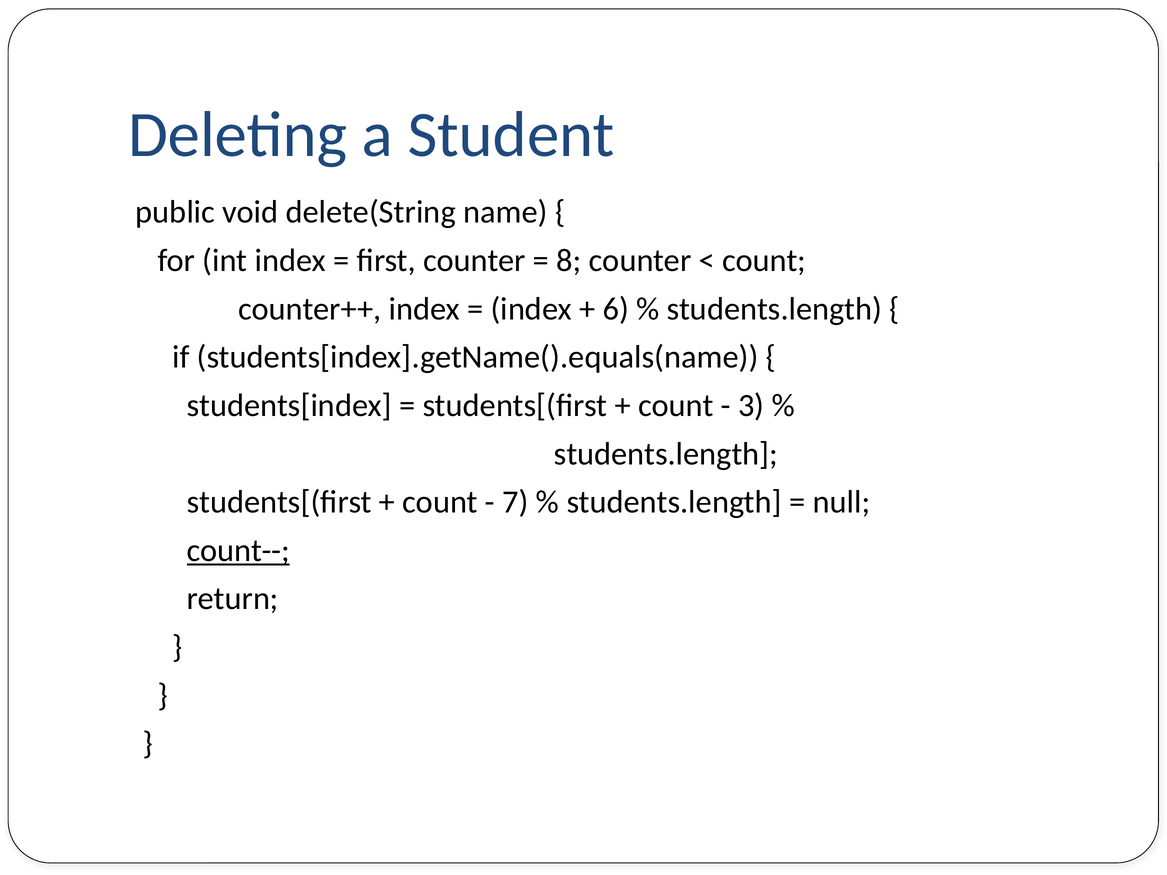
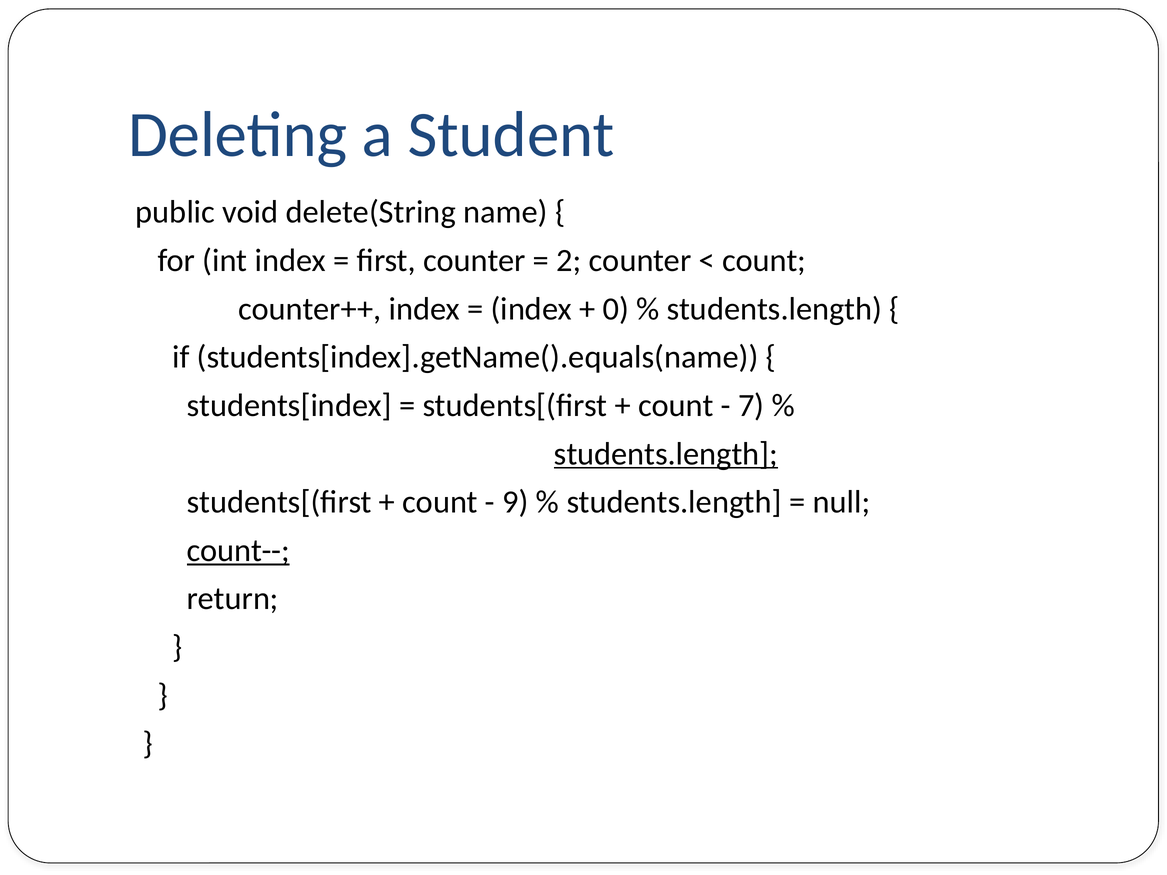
8: 8 -> 2 (569, 261)
6: 6 -> 0 (616, 309)
3: 3 -> 7 (751, 406)
students.length underline: none -> present (666, 454)
7: 7 -> 9 (515, 502)
